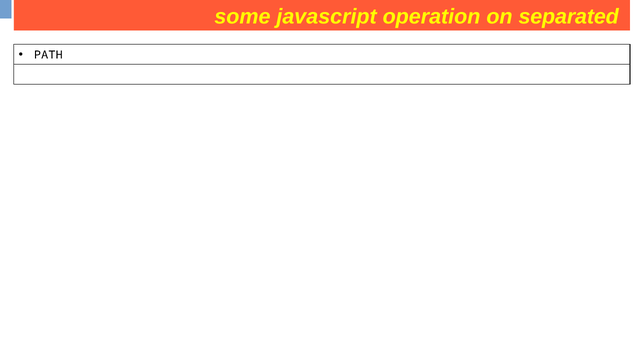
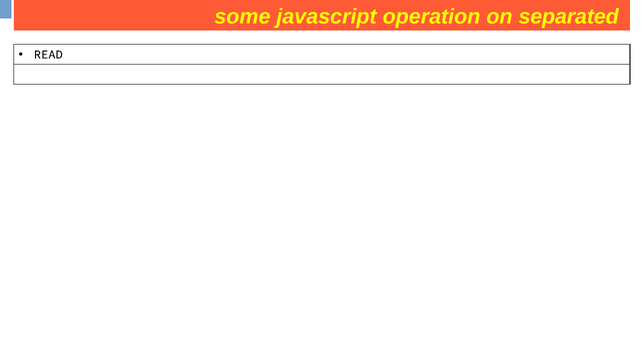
PATH: PATH -> READ (48, 55)
